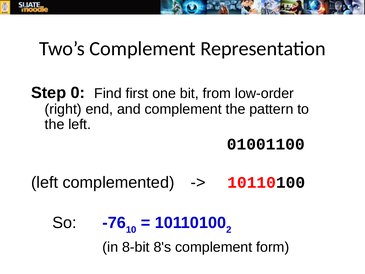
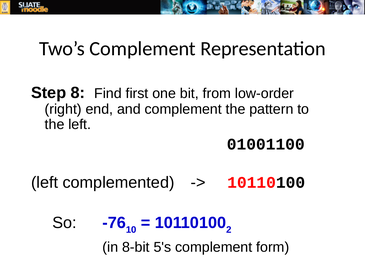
0: 0 -> 8 (78, 93)
8's: 8's -> 5's (162, 247)
